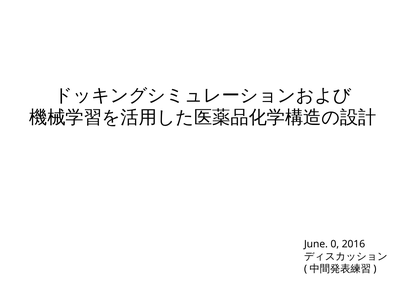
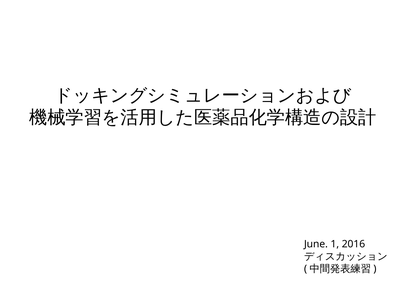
0: 0 -> 1 (335, 244)
